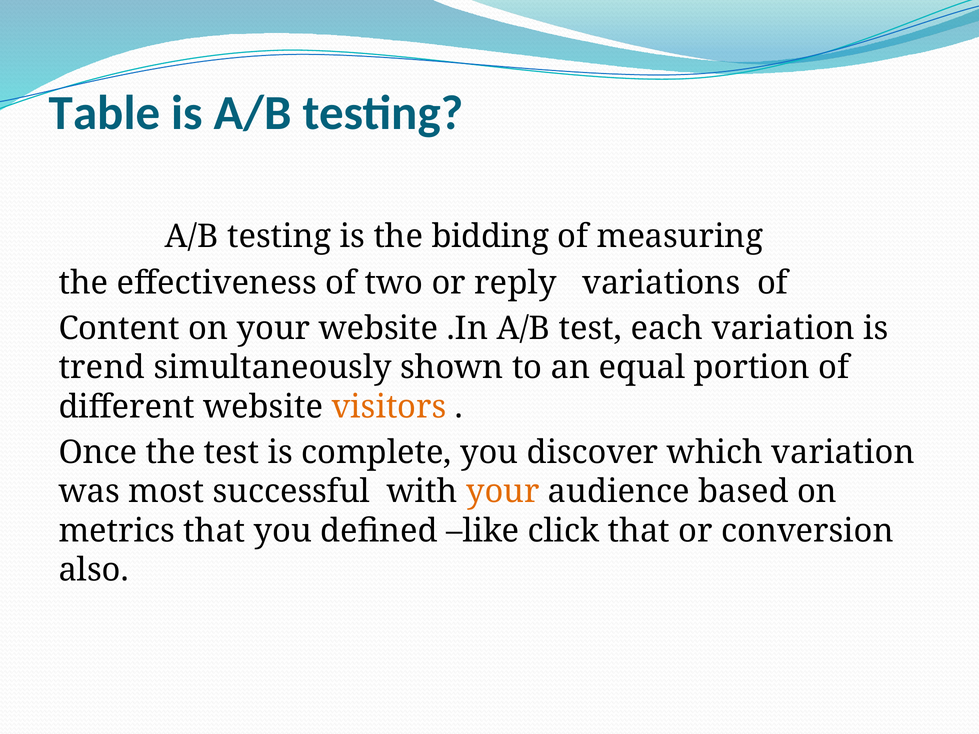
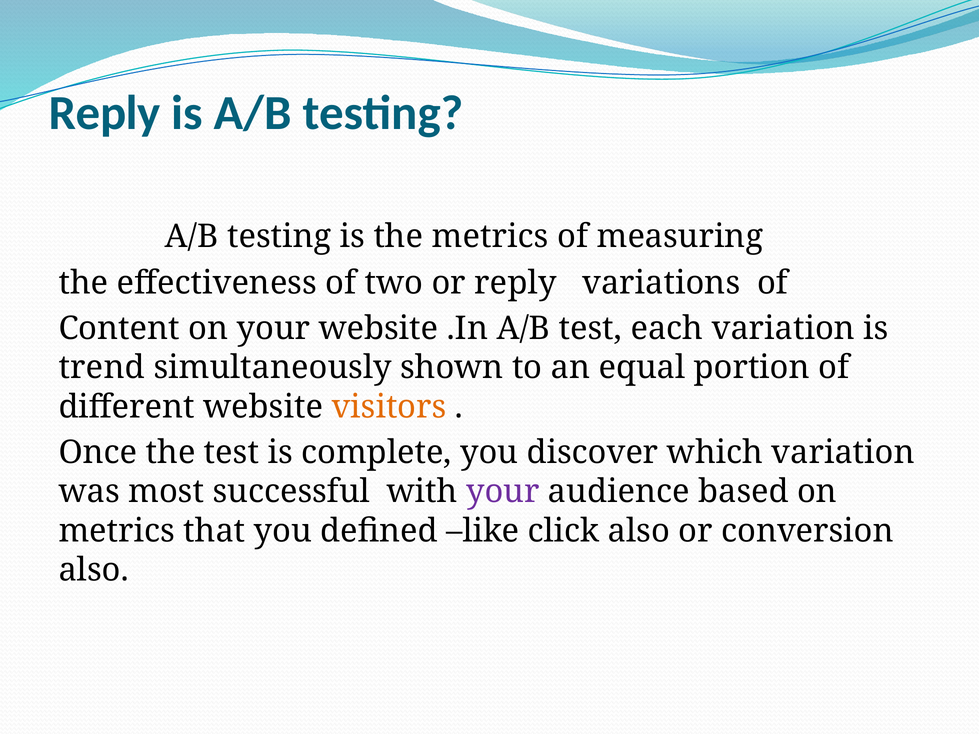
Table: Table -> Reply (105, 113)
the bidding: bidding -> metrics (490, 237)
your colour: orange -> purple (503, 492)
click that: that -> also (639, 531)
